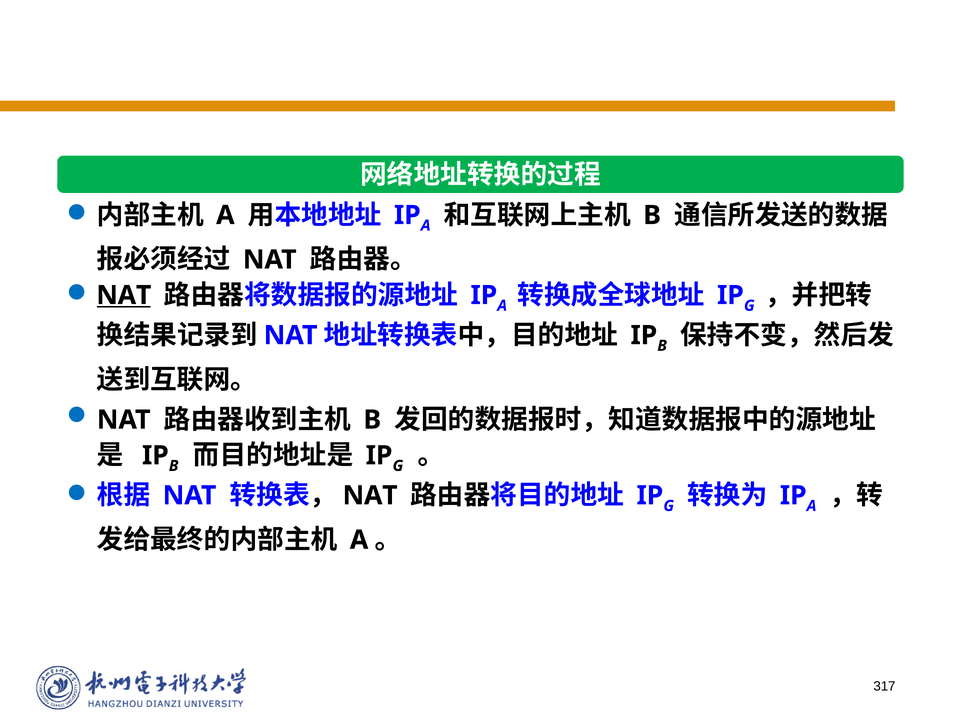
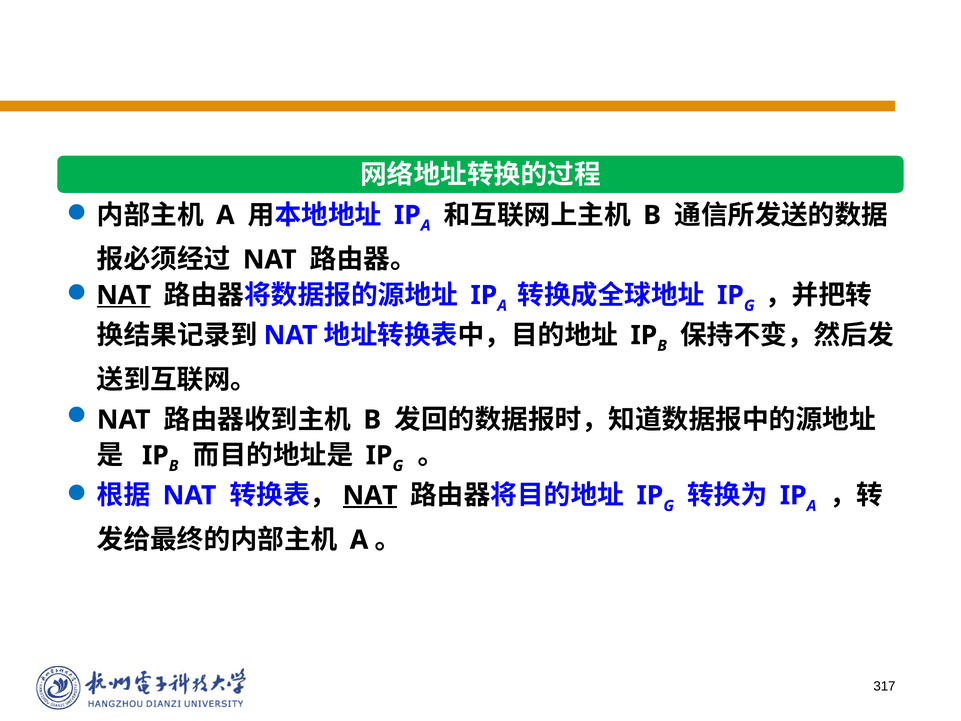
NAT underline: none -> present (370, 495)
